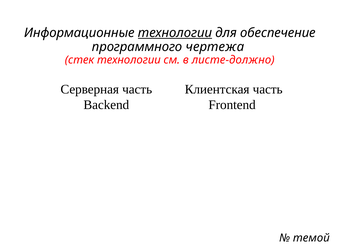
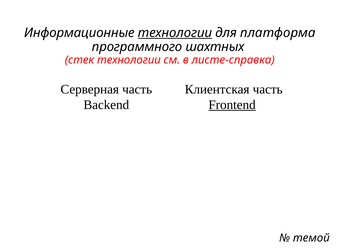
обеспечение: обеспечение -> платформа (278, 33)
чертежа: чертежа -> шахтных (215, 47)
листе-должно: листе-должно -> листе-справка (233, 60)
Frontend underline: none -> present (232, 105)
